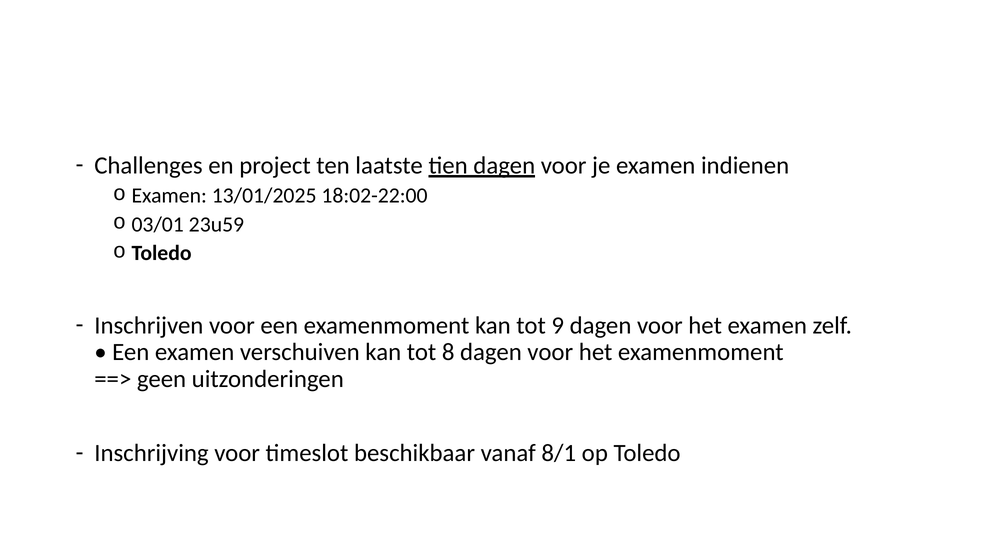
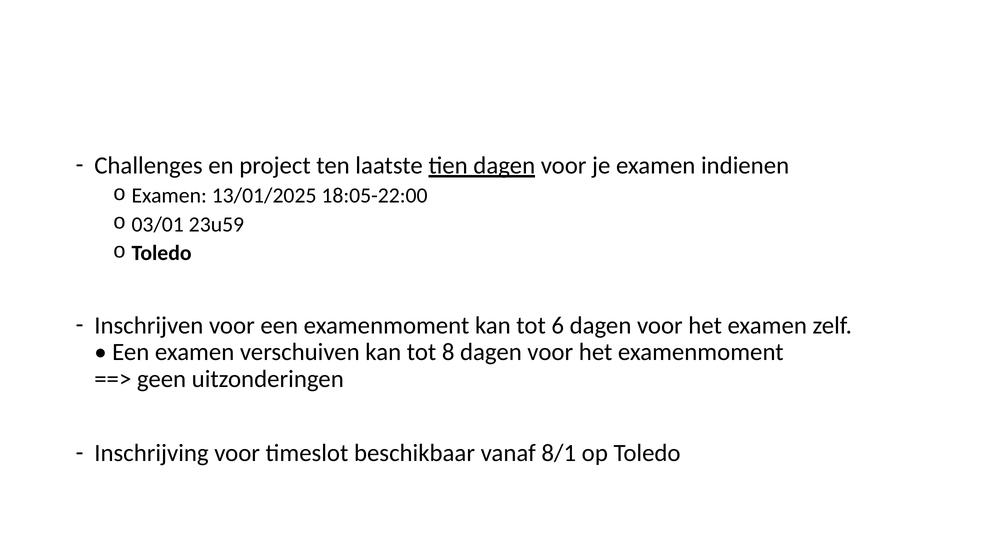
18:02-22:00: 18:02-22:00 -> 18:05-22:00 (374, 196)
9: 9 -> 6 (558, 326)
